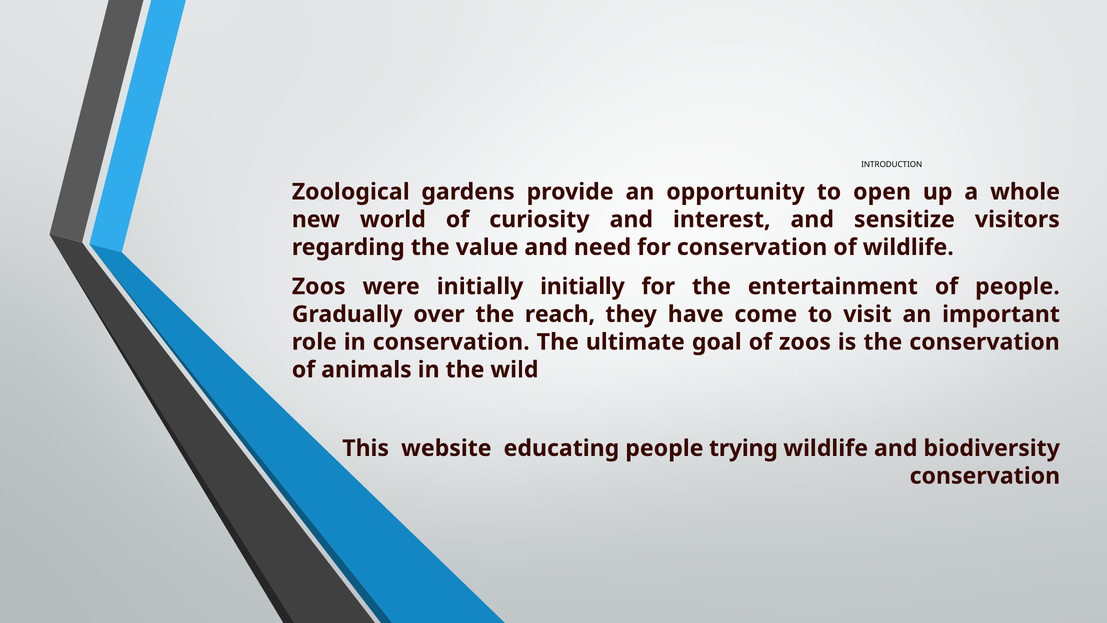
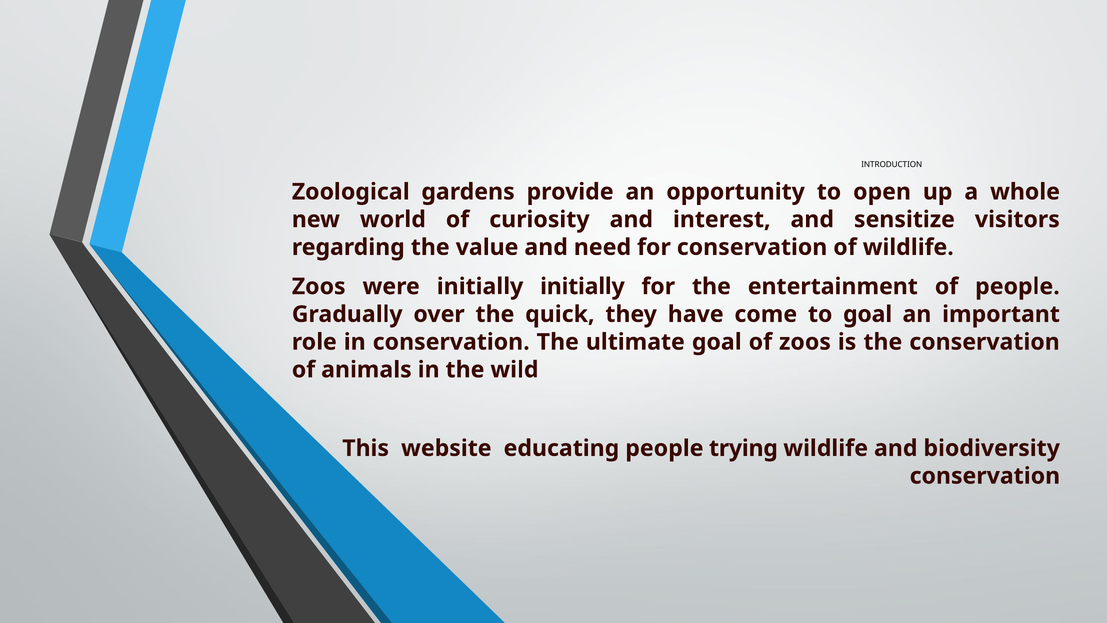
reach: reach -> quick (560, 314)
to visit: visit -> goal (868, 314)
